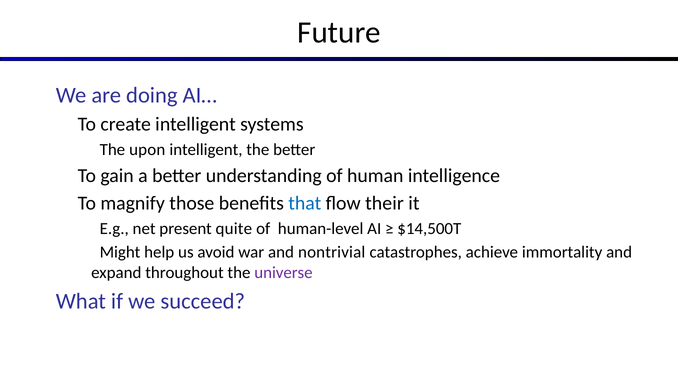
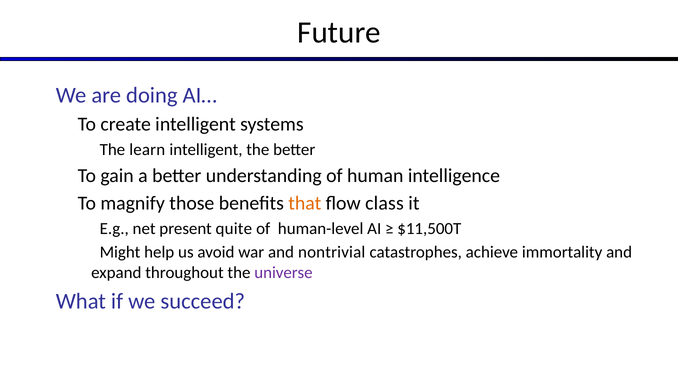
upon: upon -> learn (147, 150)
that colour: blue -> orange (305, 204)
their: their -> class (384, 204)
$14,500T: $14,500T -> $11,500T (429, 229)
